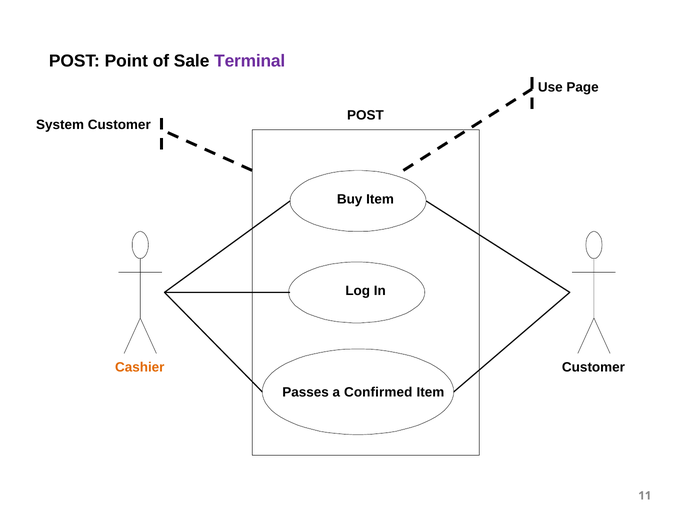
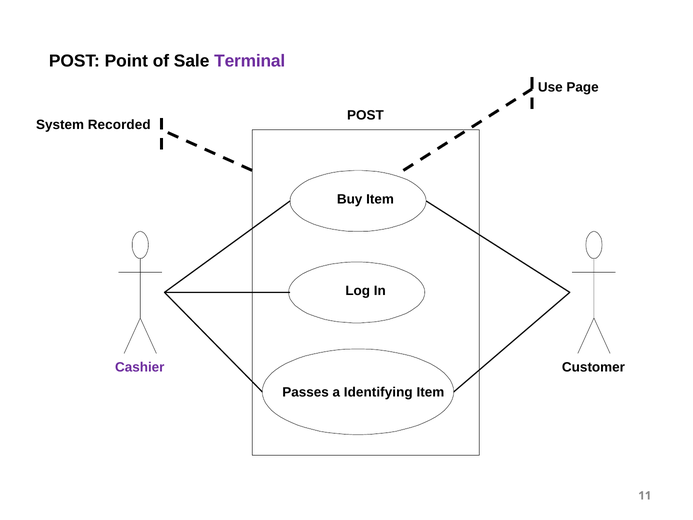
System Customer: Customer -> Recorded (119, 124)
Cashier colour: orange -> purple (140, 367)
Confirmed: Confirmed -> Identifying (378, 392)
